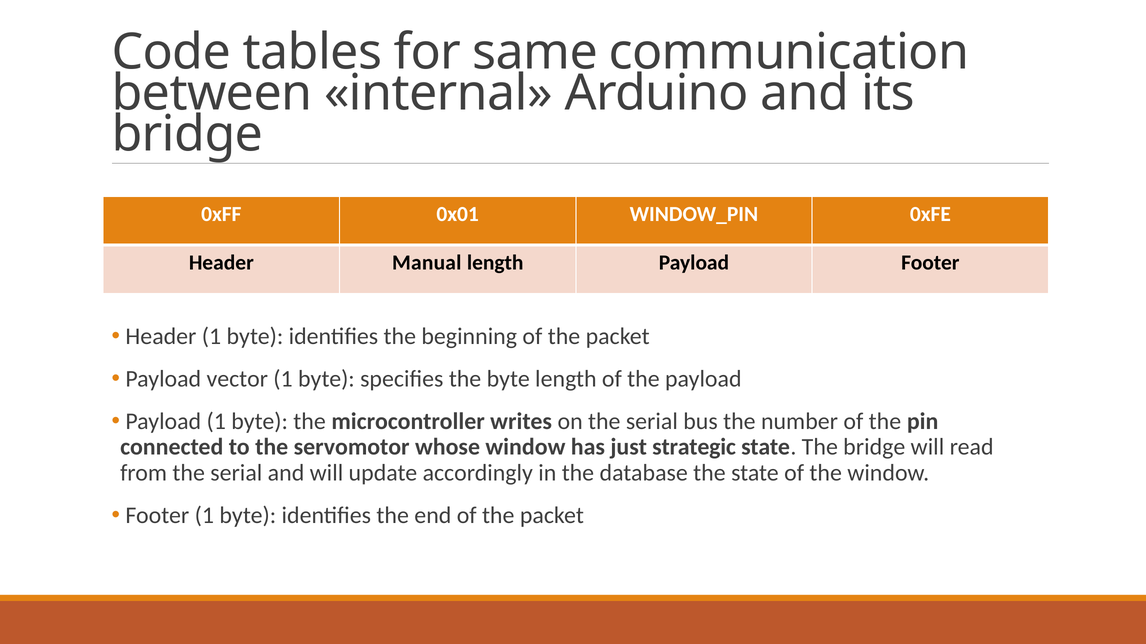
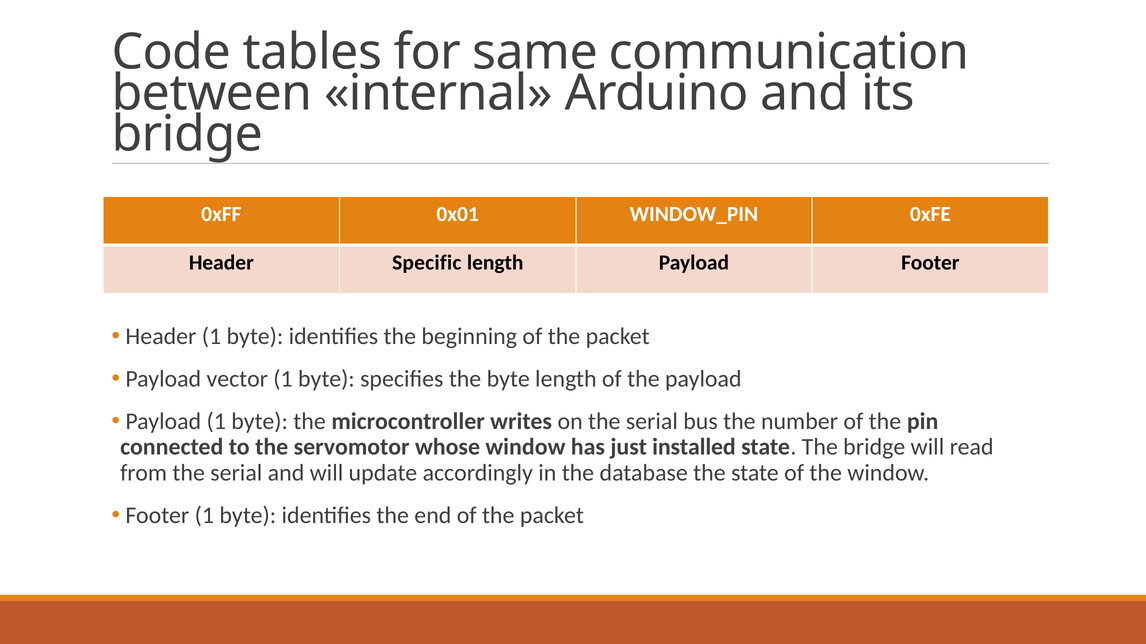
Manual: Manual -> Specific (427, 263)
strategic: strategic -> installed (694, 447)
